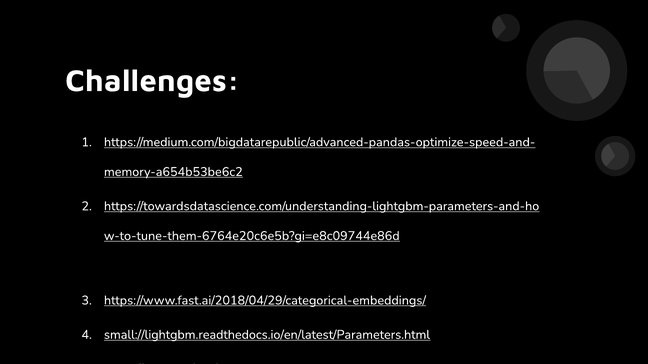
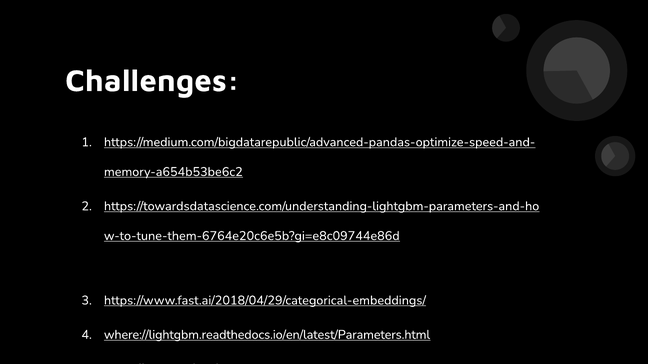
small://lightgbm.readthedocs.io/en/latest/Parameters.html: small://lightgbm.readthedocs.io/en/latest/Parameters.html -> where://lightgbm.readthedocs.io/en/latest/Parameters.html (267, 335)
